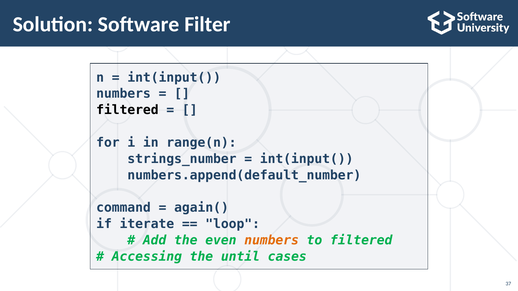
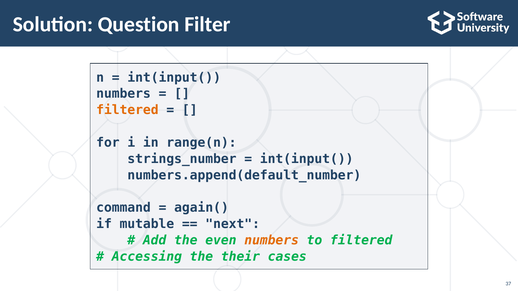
Software: Software -> Question (139, 25)
filtered colour: black -> orange (127, 110)
iterate: iterate -> mutable (147, 224)
loop: loop -> next (233, 224)
until: until -> their (240, 257)
